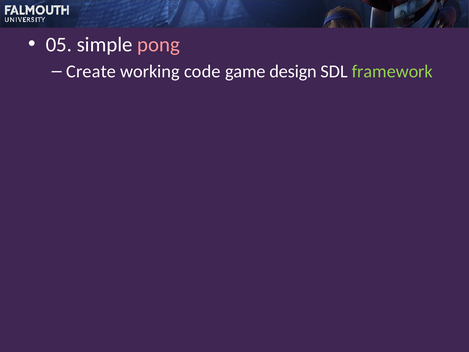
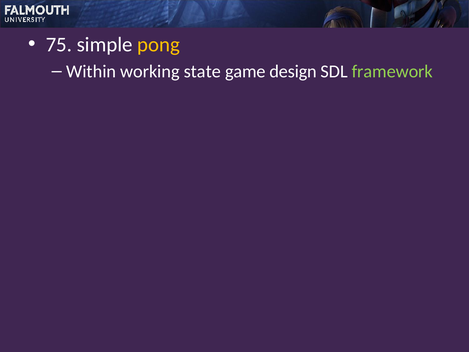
05: 05 -> 75 (59, 44)
pong colour: pink -> yellow (159, 44)
Create: Create -> Within (91, 71)
code: code -> state (202, 71)
